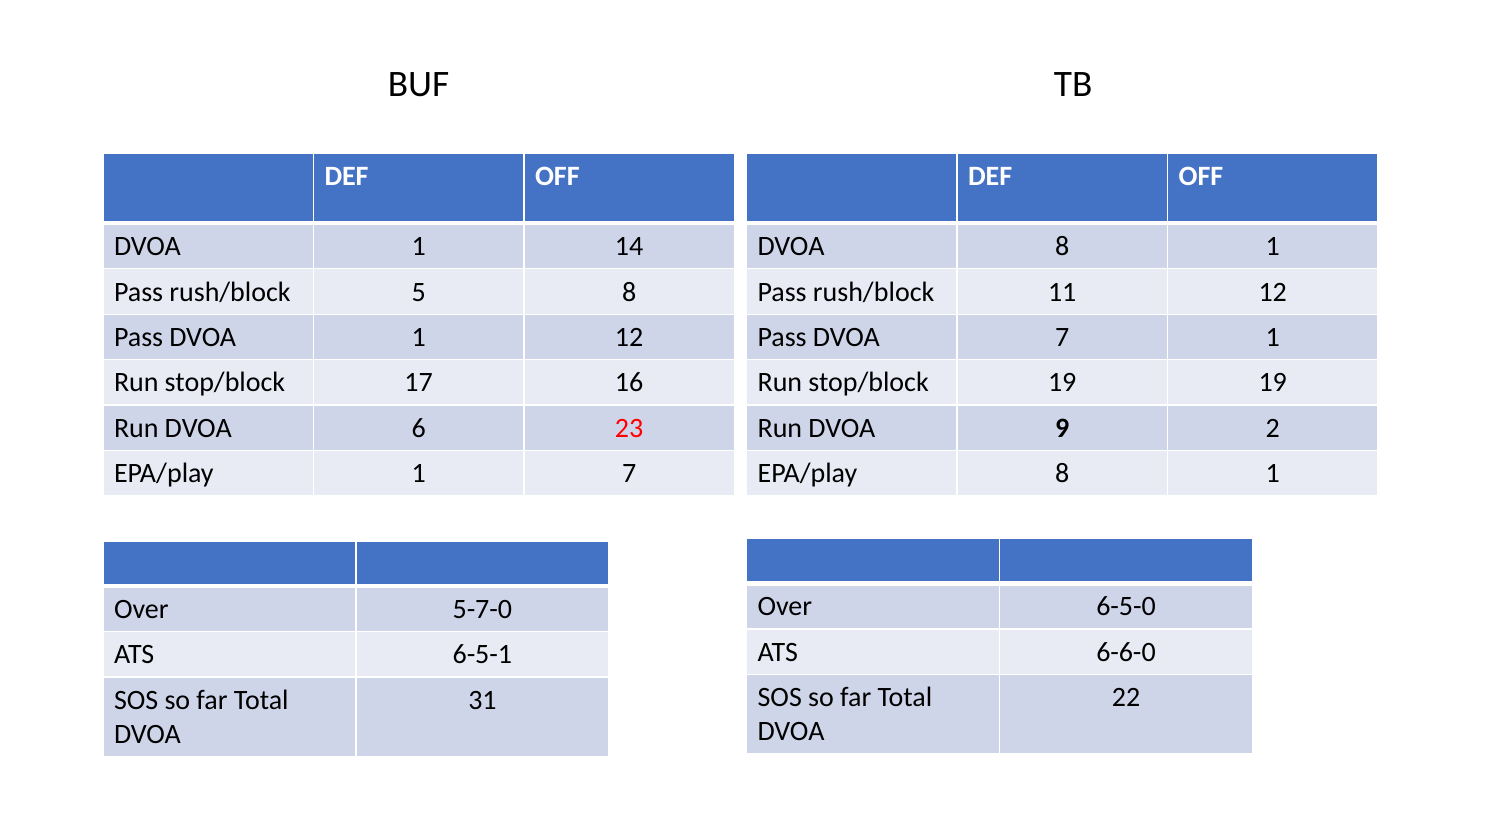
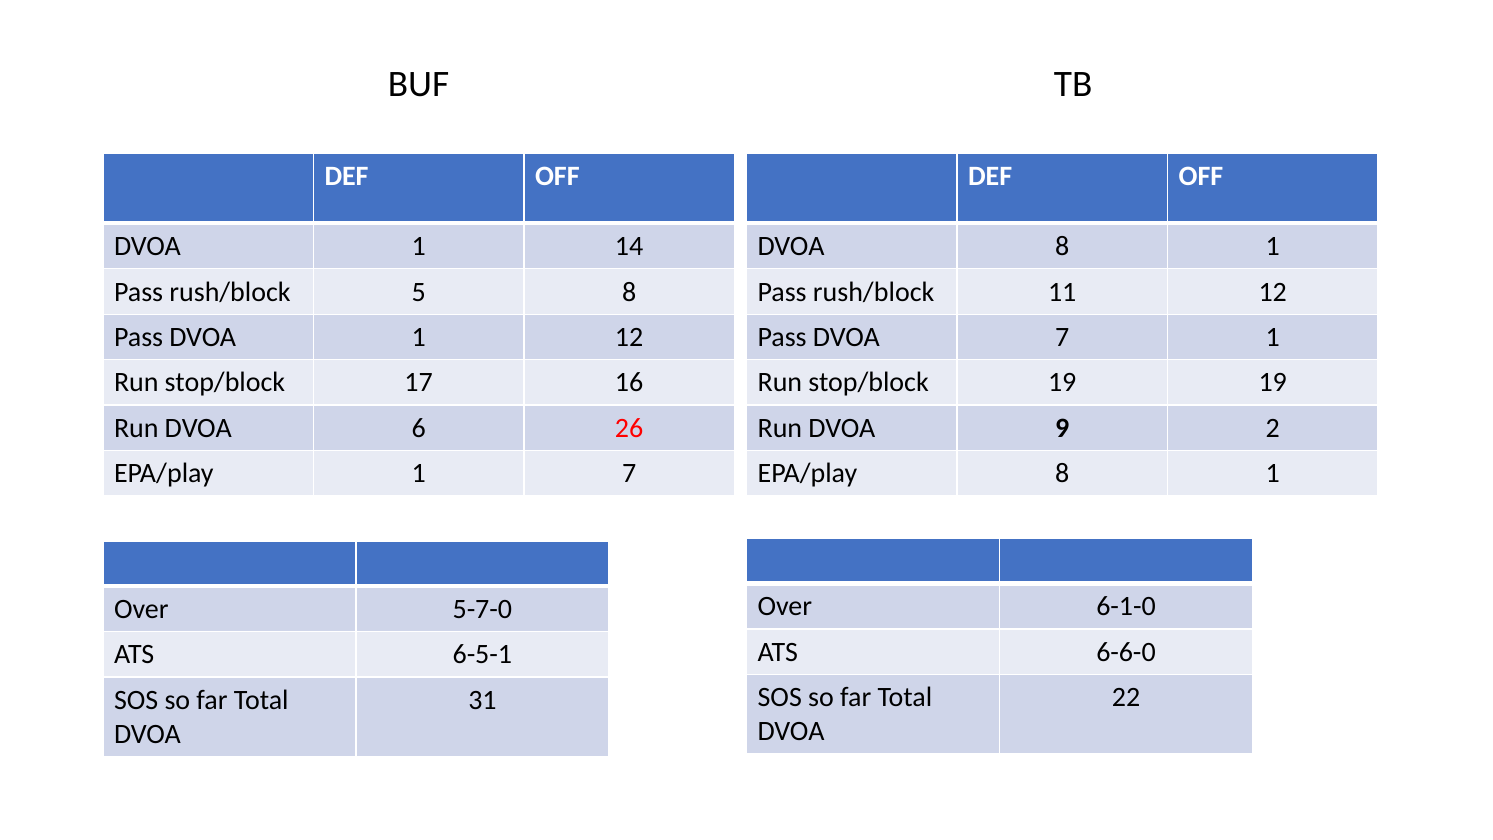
23: 23 -> 26 (629, 428)
6-5-0: 6-5-0 -> 6-1-0 (1126, 606)
